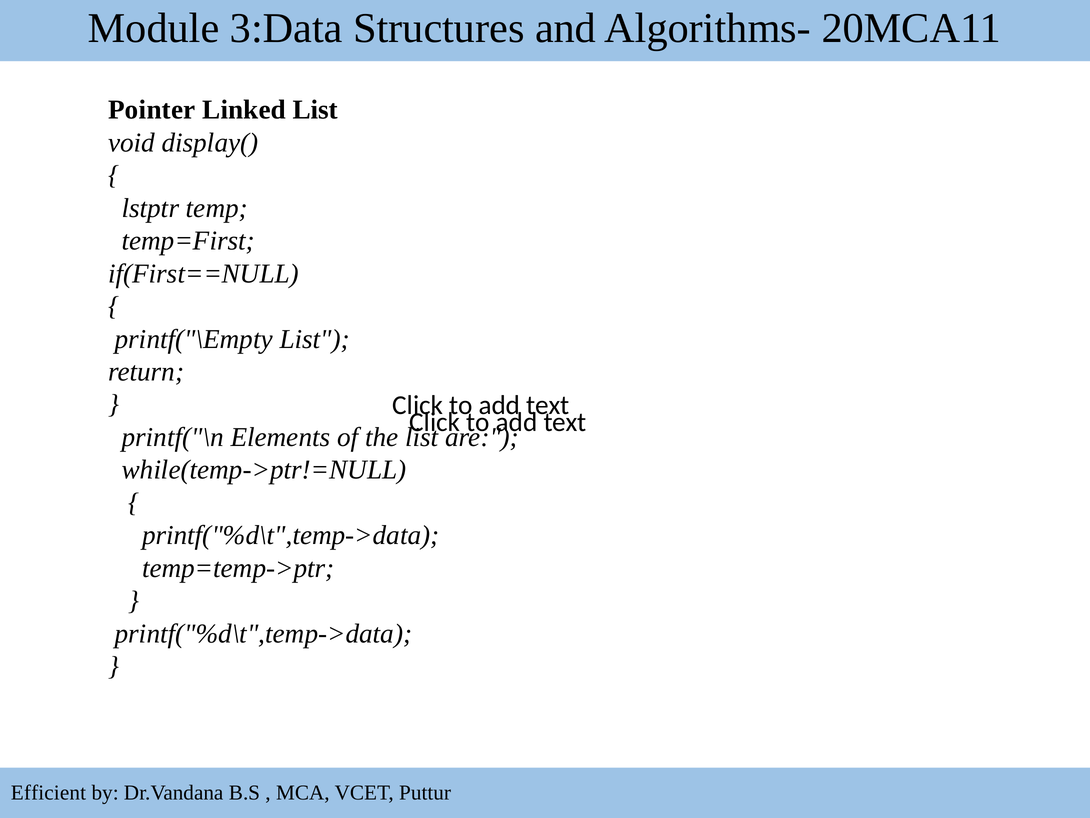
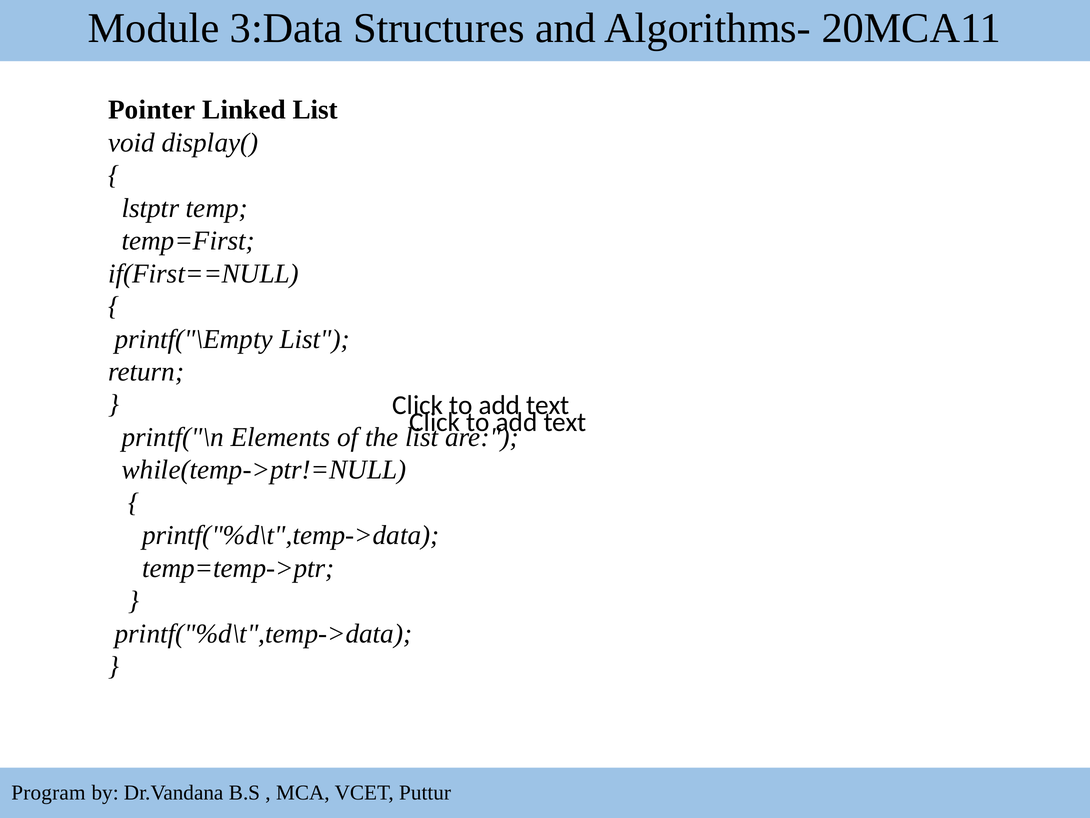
Efficient: Efficient -> Program (48, 792)
